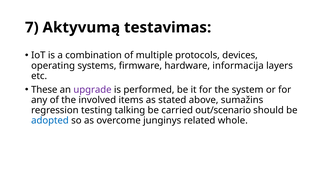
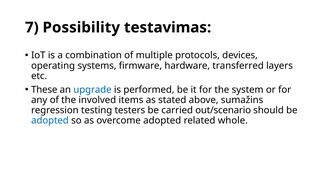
Aktyvumą: Aktyvumą -> Possibility (81, 28)
informacija: informacija -> transferred (238, 66)
upgrade colour: purple -> blue (92, 90)
talking: talking -> testers (130, 111)
overcome junginys: junginys -> adopted (162, 121)
